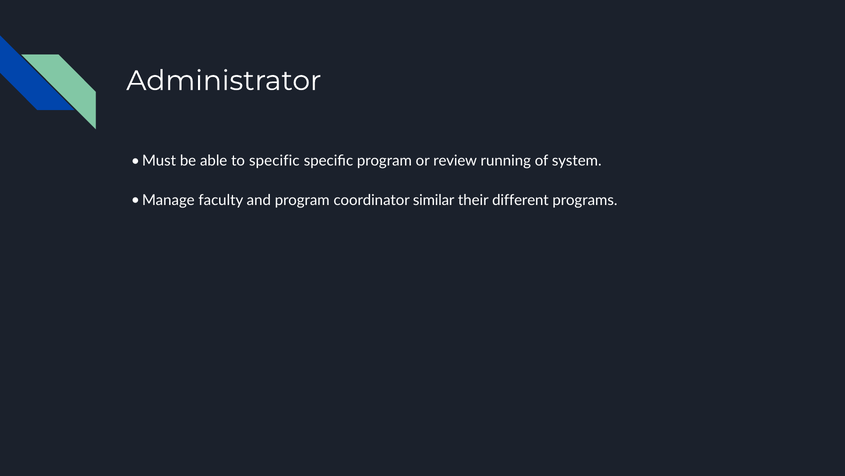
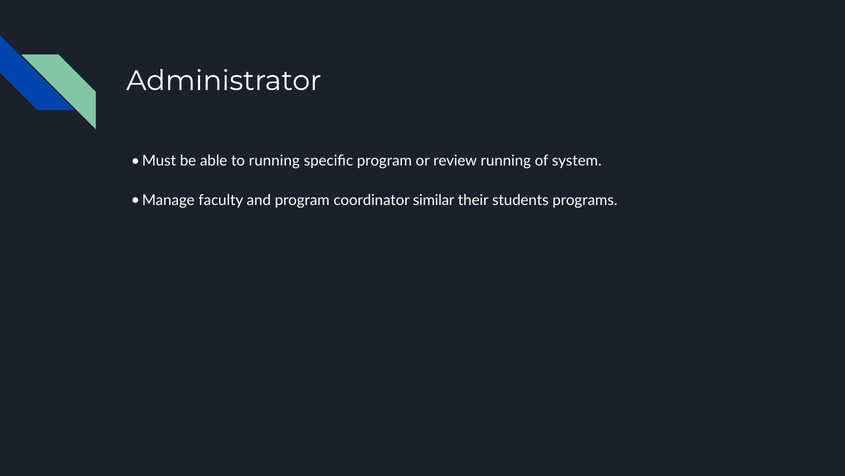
to specific: specific -> running (274, 161)
different: different -> students (520, 200)
